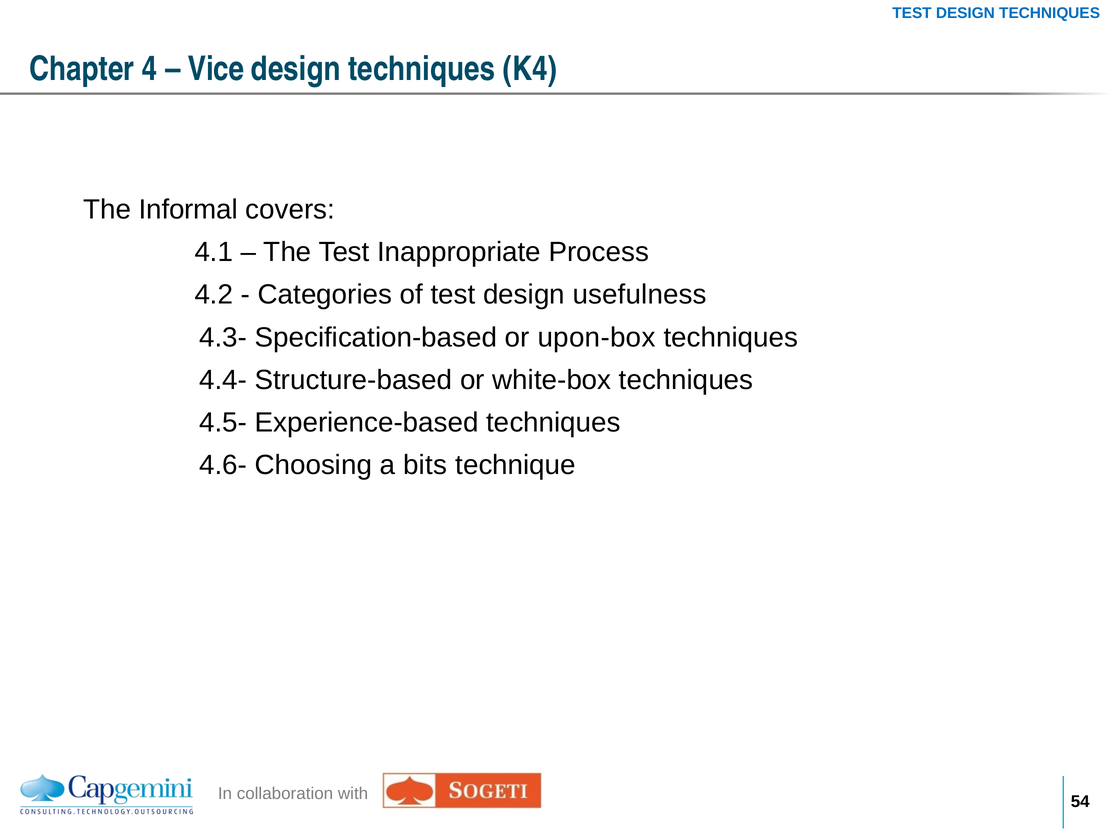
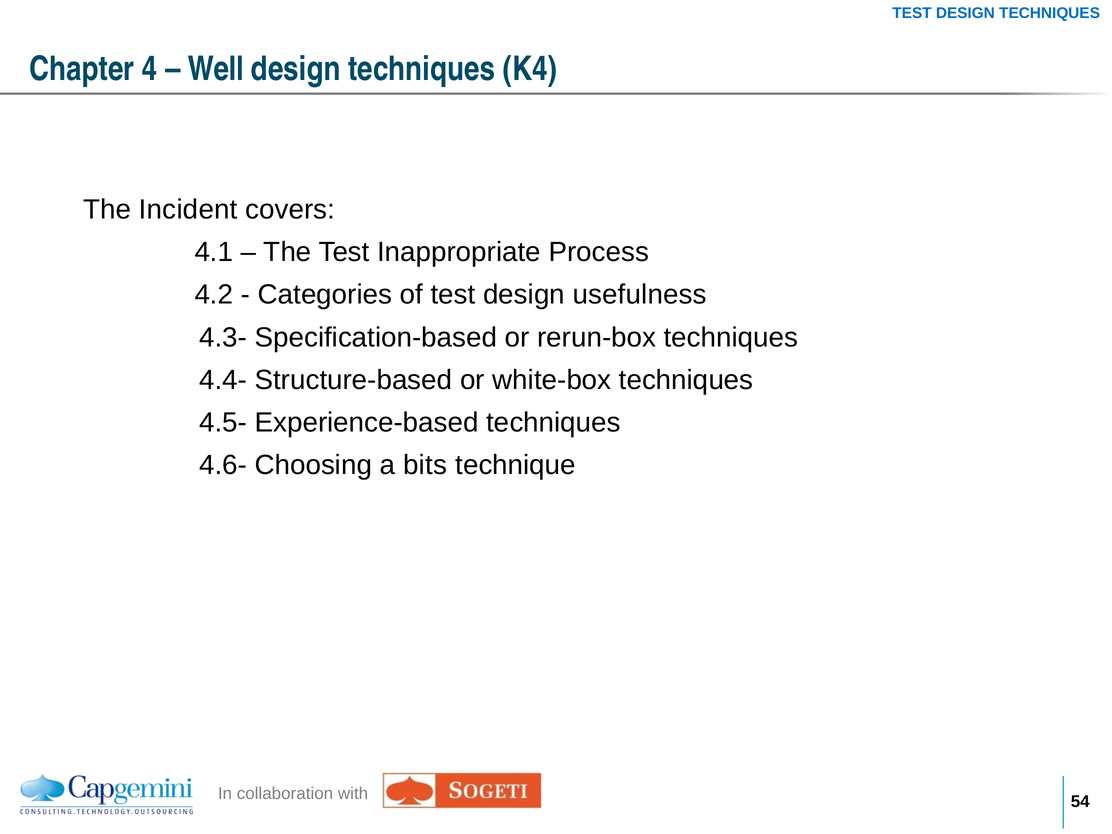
Vice: Vice -> Well (216, 69)
Informal: Informal -> Incident (188, 209)
upon-box: upon-box -> rerun-box (597, 337)
